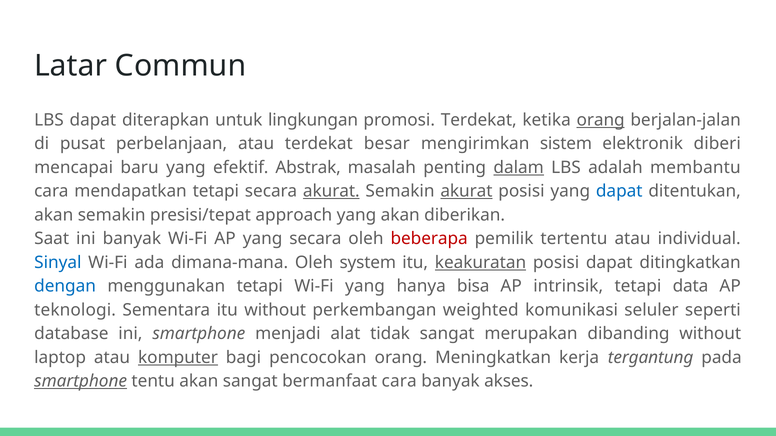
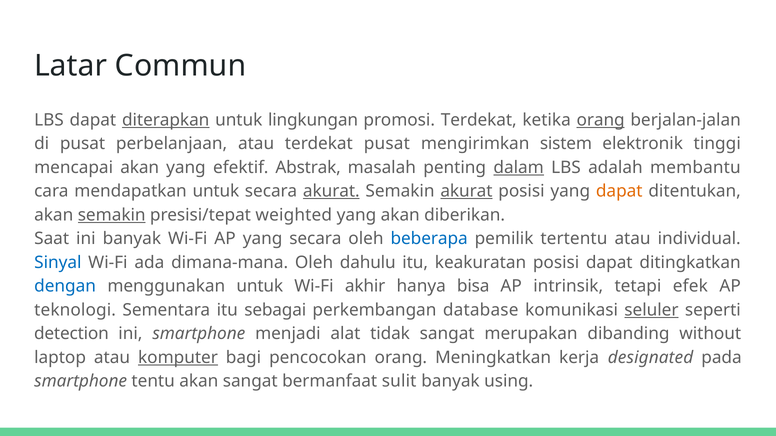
diterapkan underline: none -> present (166, 120)
terdekat besar: besar -> pusat (387, 144)
diberi: diberi -> tinggi (717, 144)
mencapai baru: baru -> akan (140, 168)
mendapatkan tetapi: tetapi -> untuk (216, 191)
dapat colour: blue -> orange (619, 191)
semakin underline: none -> present (112, 215)
approach: approach -> weighted (294, 215)
beberapa colour: red -> blue (429, 239)
system: system -> dahulu (368, 263)
keakuratan underline: present -> none (481, 263)
menggunakan tetapi: tetapi -> untuk (260, 287)
Wi-Fi yang: yang -> akhir (365, 287)
data: data -> efek (690, 287)
itu without: without -> sebagai (275, 310)
weighted: weighted -> database (481, 310)
seluler underline: none -> present (651, 310)
database: database -> detection (71, 334)
tergantung: tergantung -> designated (651, 358)
smartphone underline: present -> none (81, 382)
bermanfaat cara: cara -> sulit (399, 382)
akses: akses -> using (509, 382)
